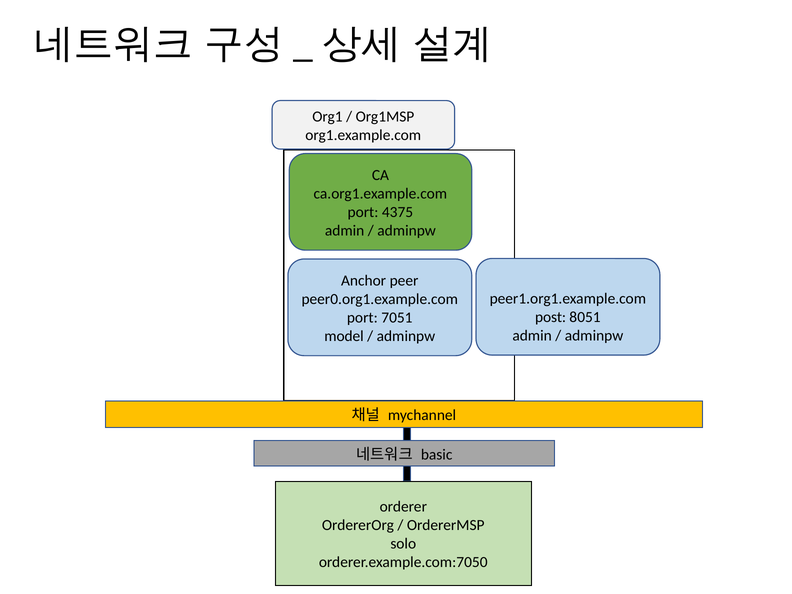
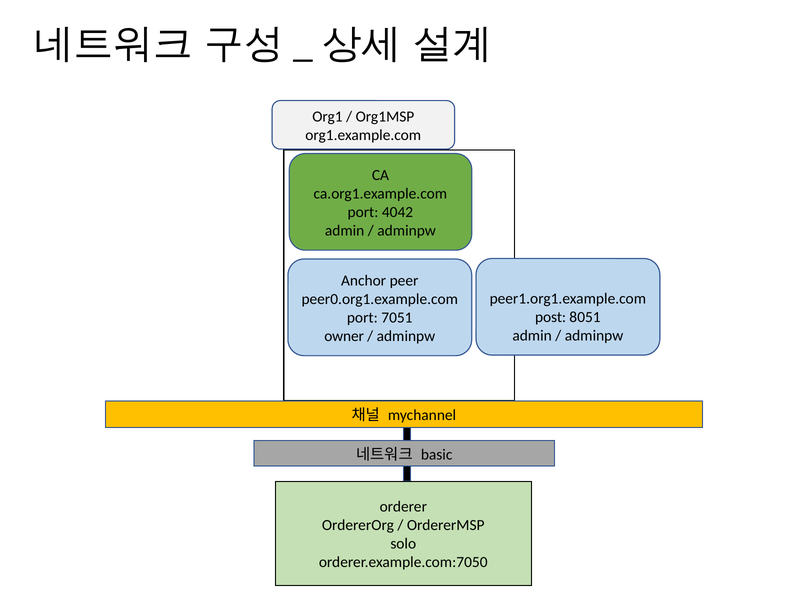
4375: 4375 -> 4042 (398, 212)
model: model -> owner (344, 336)
